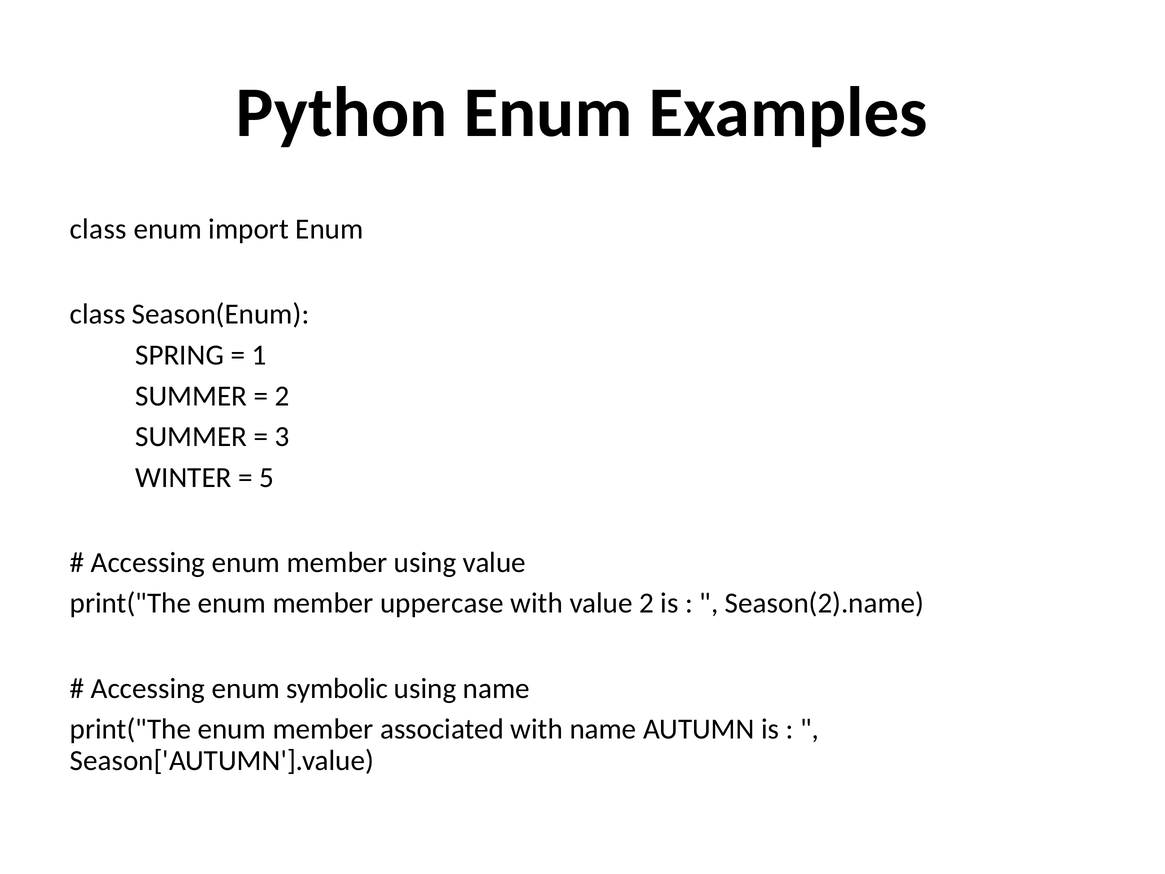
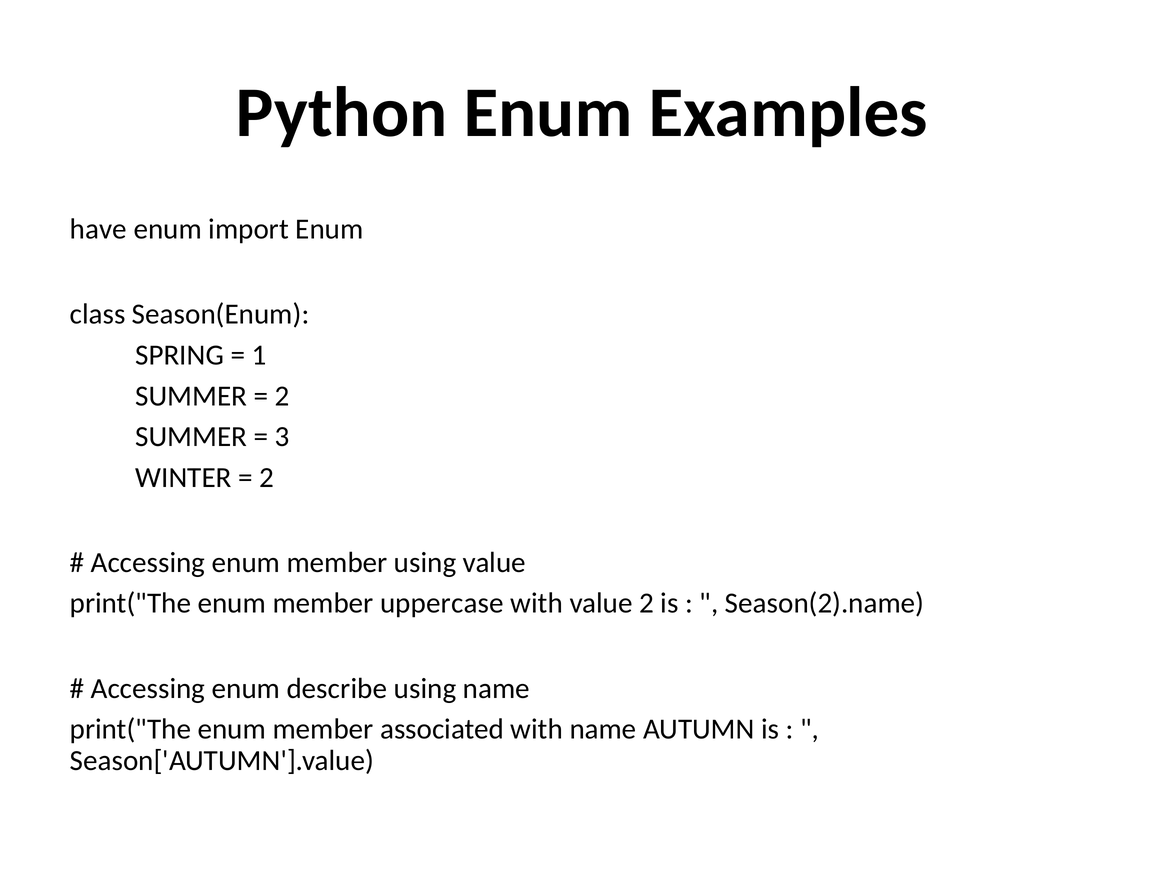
class: class -> have (98, 229)
5: 5 -> 2 (267, 477)
symbolic: symbolic -> describe (337, 688)
